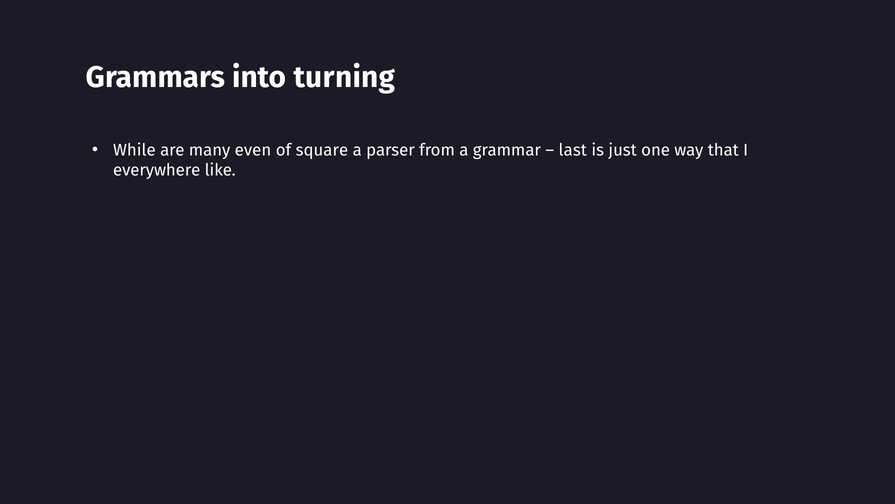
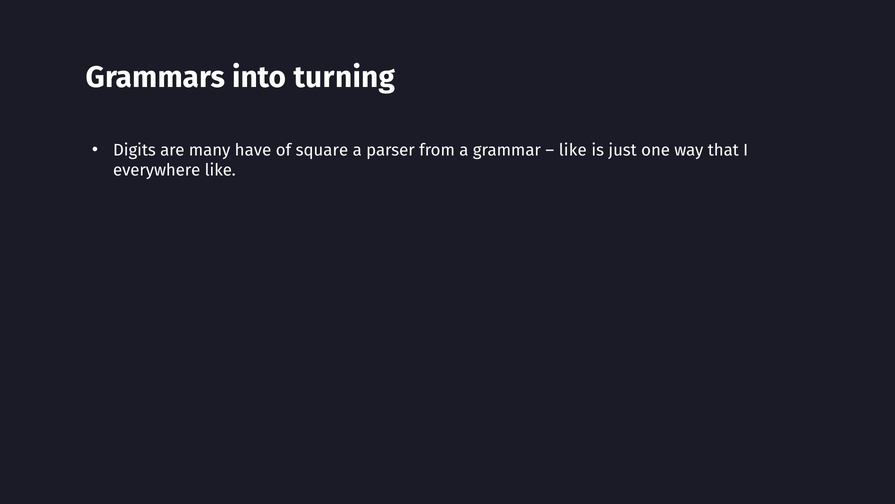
While: While -> Digits (134, 150)
even: even -> have (253, 150)
last: last -> like (573, 150)
